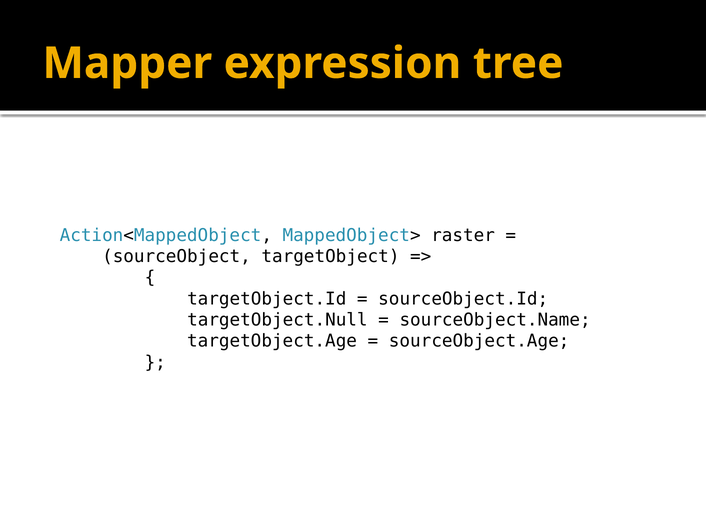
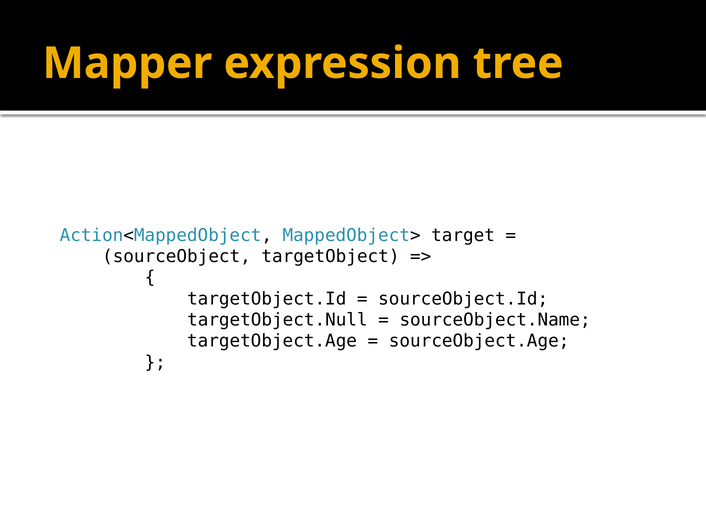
raster: raster -> target (463, 236)
